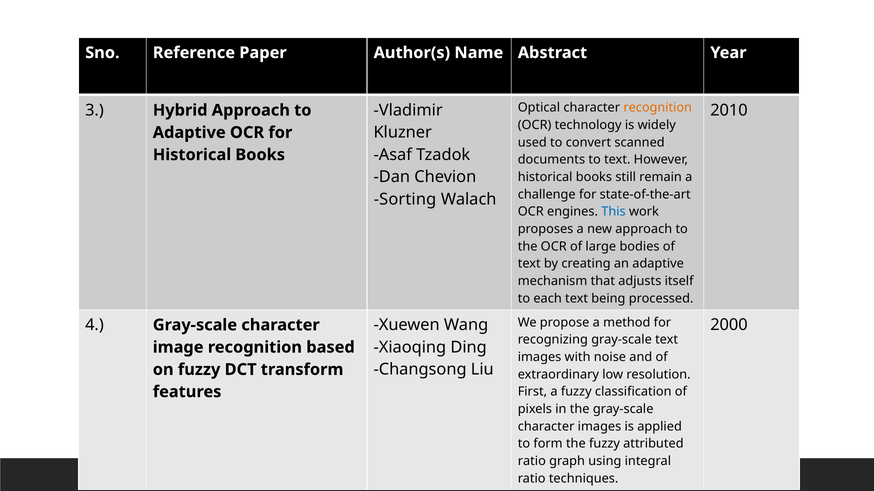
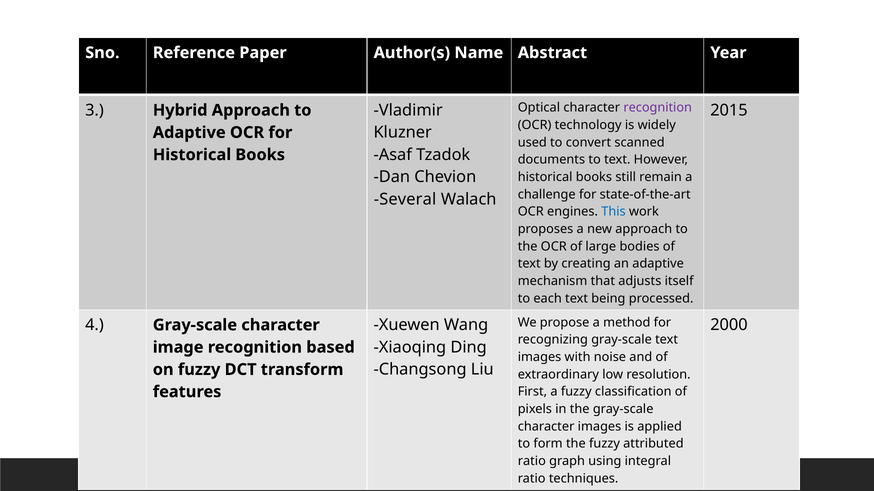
recognition colour: orange -> purple (658, 108)
2010: 2010 -> 2015 (729, 110)
Sorting: Sorting -> Several (405, 200)
